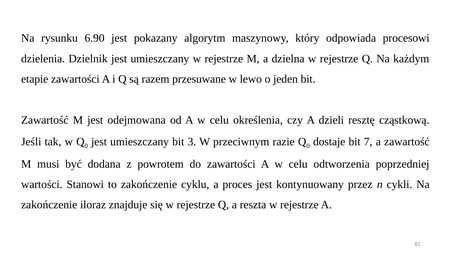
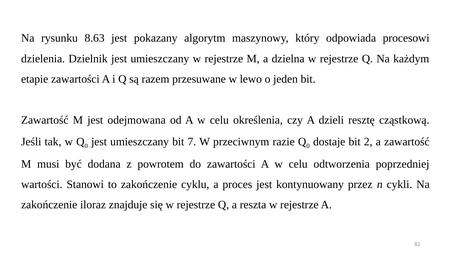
6.90: 6.90 -> 8.63 (95, 38)
3: 3 -> 7 (192, 142)
7: 7 -> 2 (368, 142)
